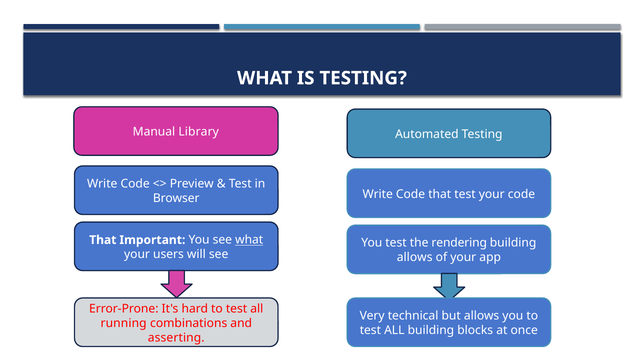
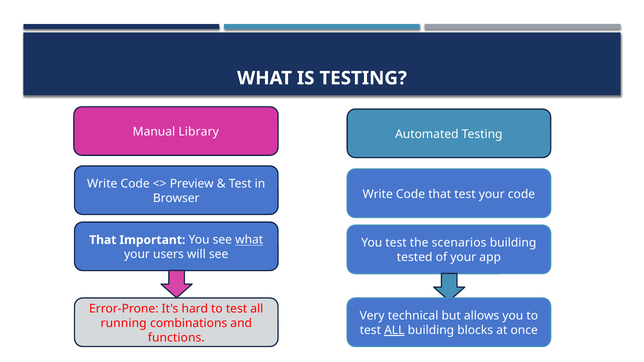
rendering: rendering -> scenarios (459, 243)
allows: allows -> tested (415, 258)
ALL underline: none -> present (394, 331)
asserting: asserting -> functions (176, 338)
